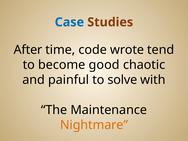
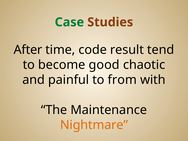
Case colour: blue -> green (69, 22)
wrote: wrote -> result (127, 50)
solve: solve -> from (122, 80)
